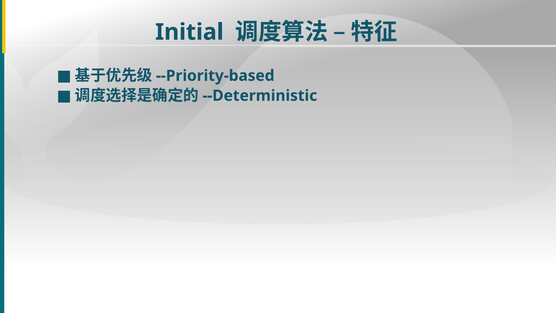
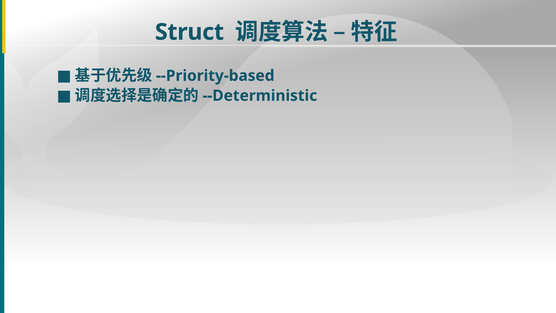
Initial: Initial -> Struct (189, 32)
